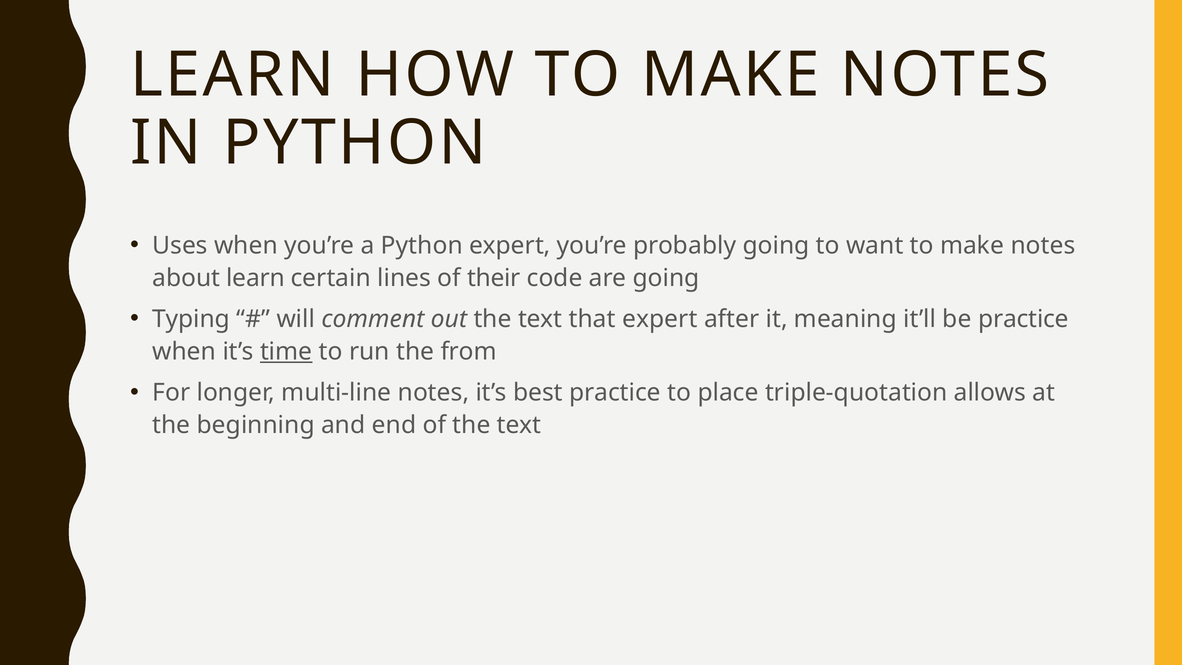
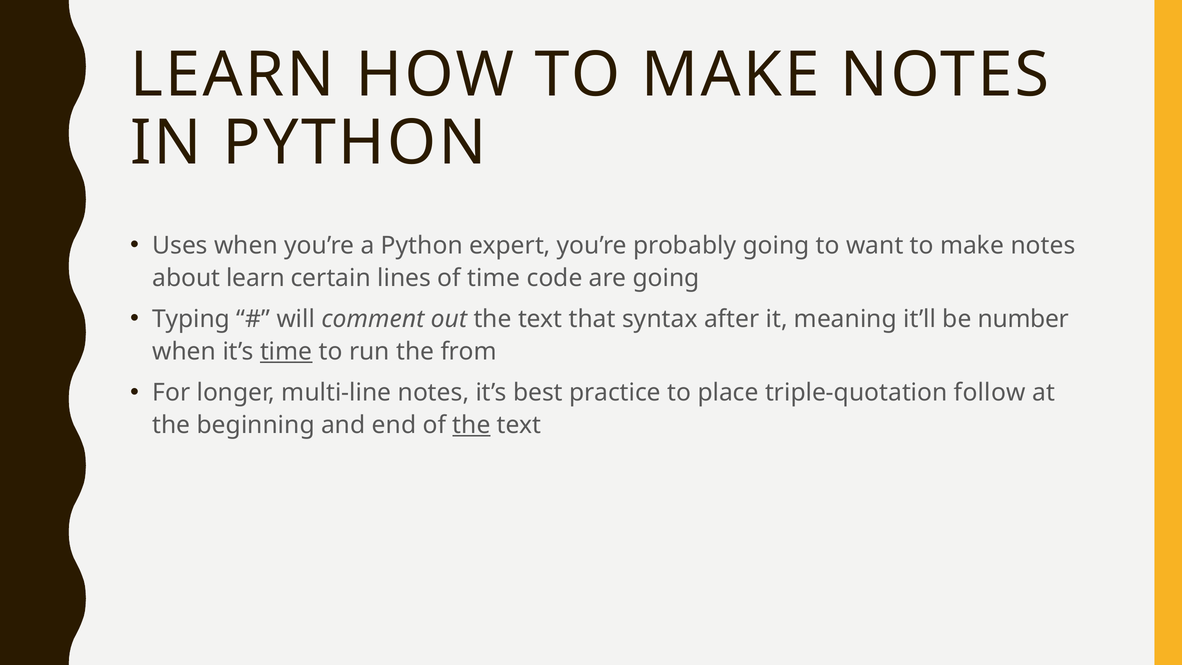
of their: their -> time (494, 278)
that expert: expert -> syntax (660, 319)
be practice: practice -> number (1023, 319)
allows: allows -> follow (990, 393)
the underline: none -> present (471, 425)
